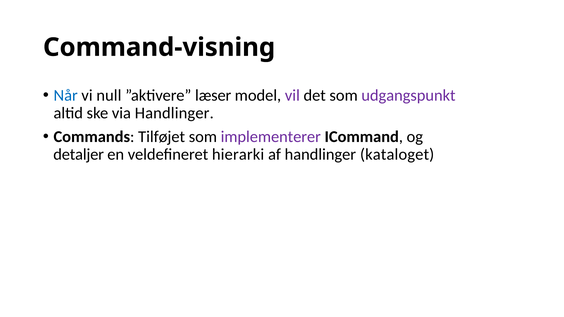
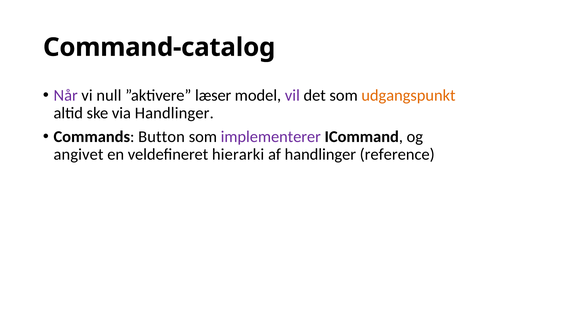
Command-visning: Command-visning -> Command-catalog (159, 47)
Når colour: blue -> purple (66, 95)
udgangspunkt colour: purple -> orange (408, 95)
Tilføjet: Tilføjet -> Button (162, 137)
detaljer: detaljer -> angivet (79, 155)
kataloget: kataloget -> reference (397, 155)
